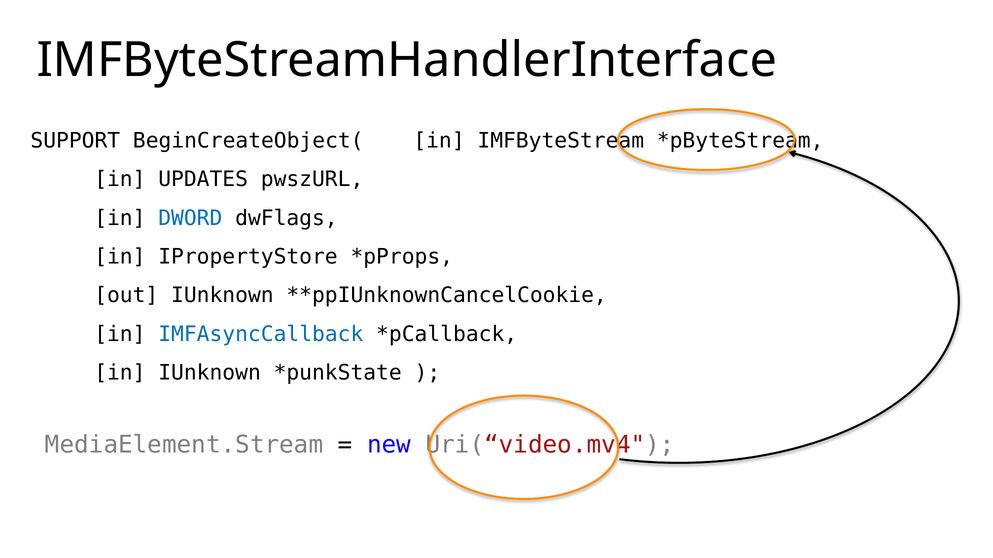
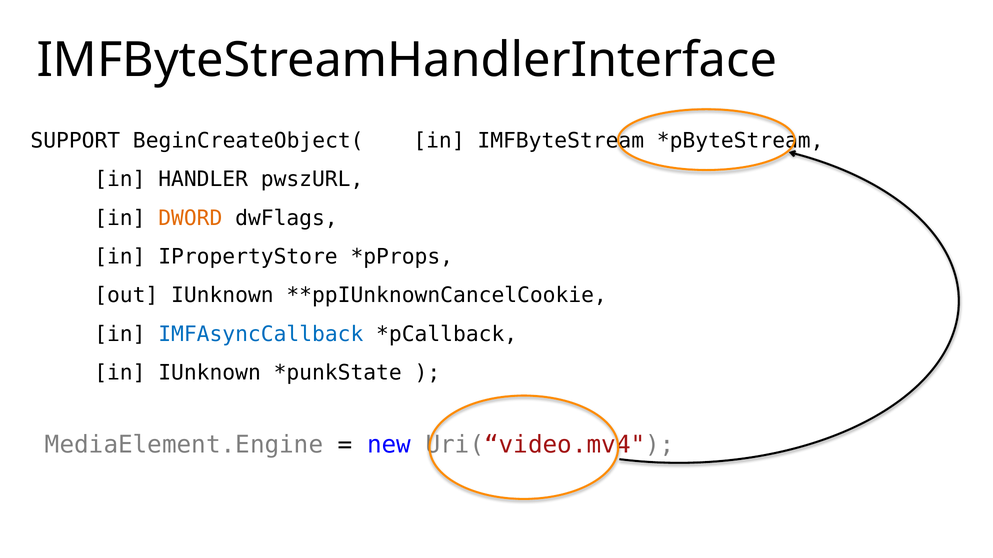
UPDATES: UPDATES -> HANDLER (203, 180)
DWORD colour: blue -> orange (190, 218)
MediaElement.Stream: MediaElement.Stream -> MediaElement.Engine (184, 445)
